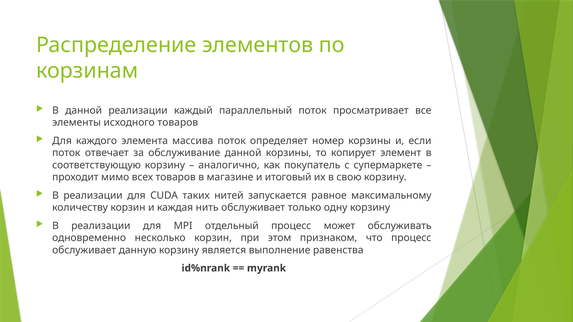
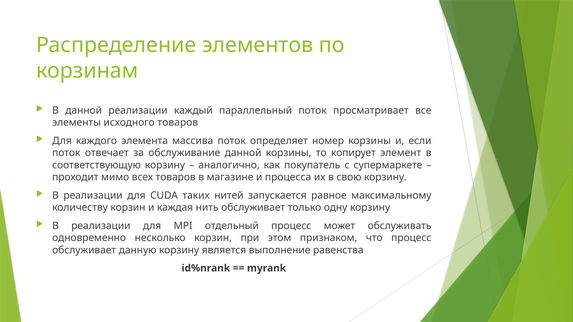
итоговый: итоговый -> процесса (288, 177)
